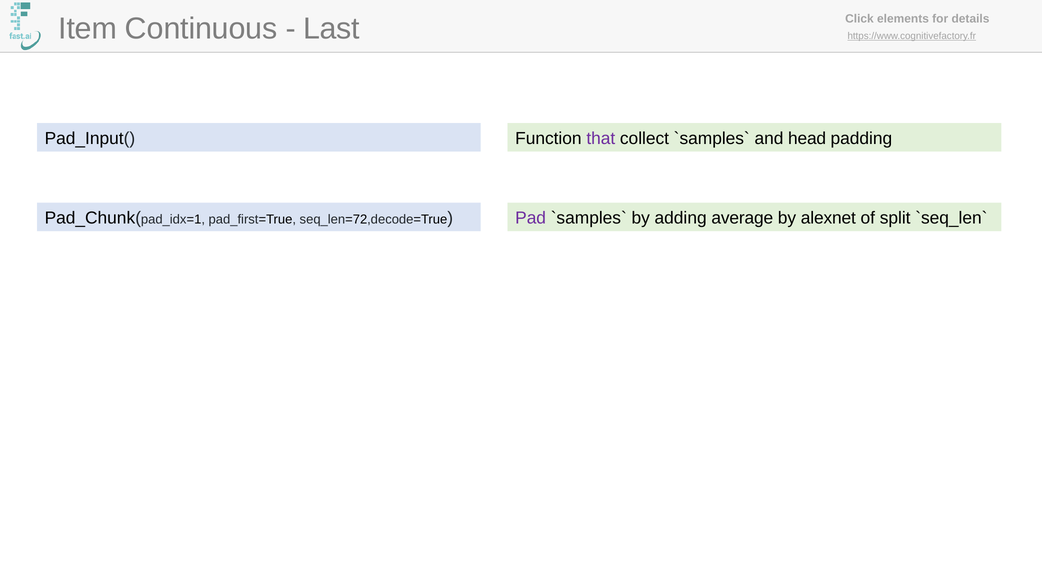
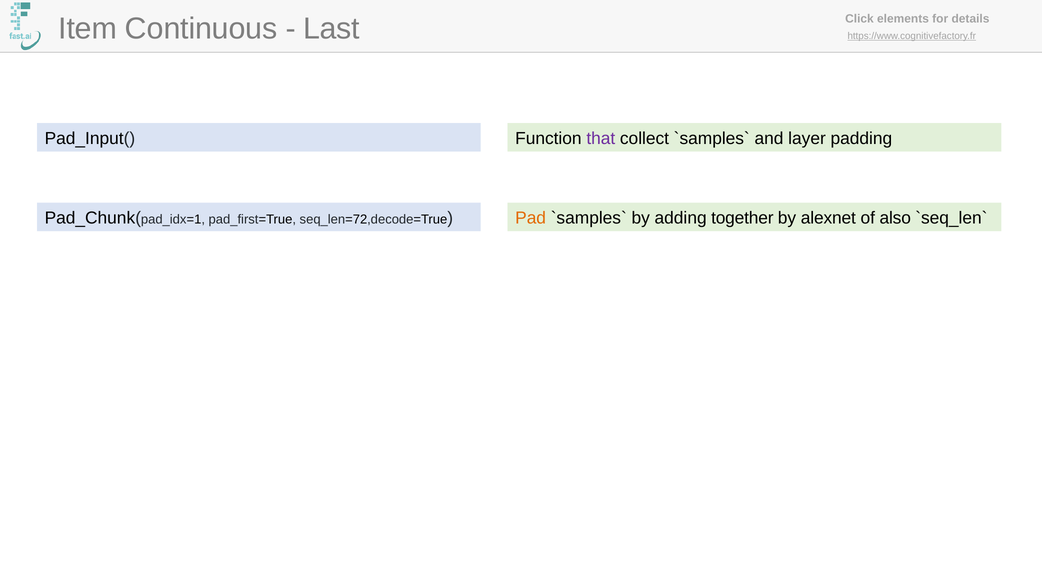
head: head -> layer (807, 139)
Pad colour: purple -> orange (531, 218)
average: average -> together (742, 218)
split: split -> also (895, 218)
